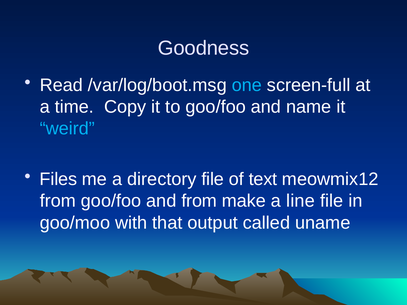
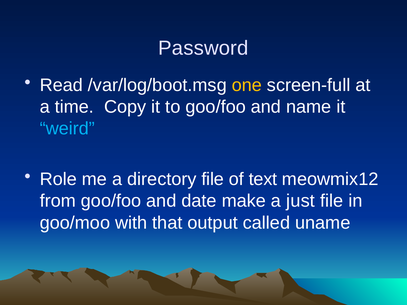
Goodness: Goodness -> Password (203, 48)
one colour: light blue -> yellow (247, 85)
Files: Files -> Role (58, 179)
and from: from -> date (199, 201)
line: line -> just (301, 201)
